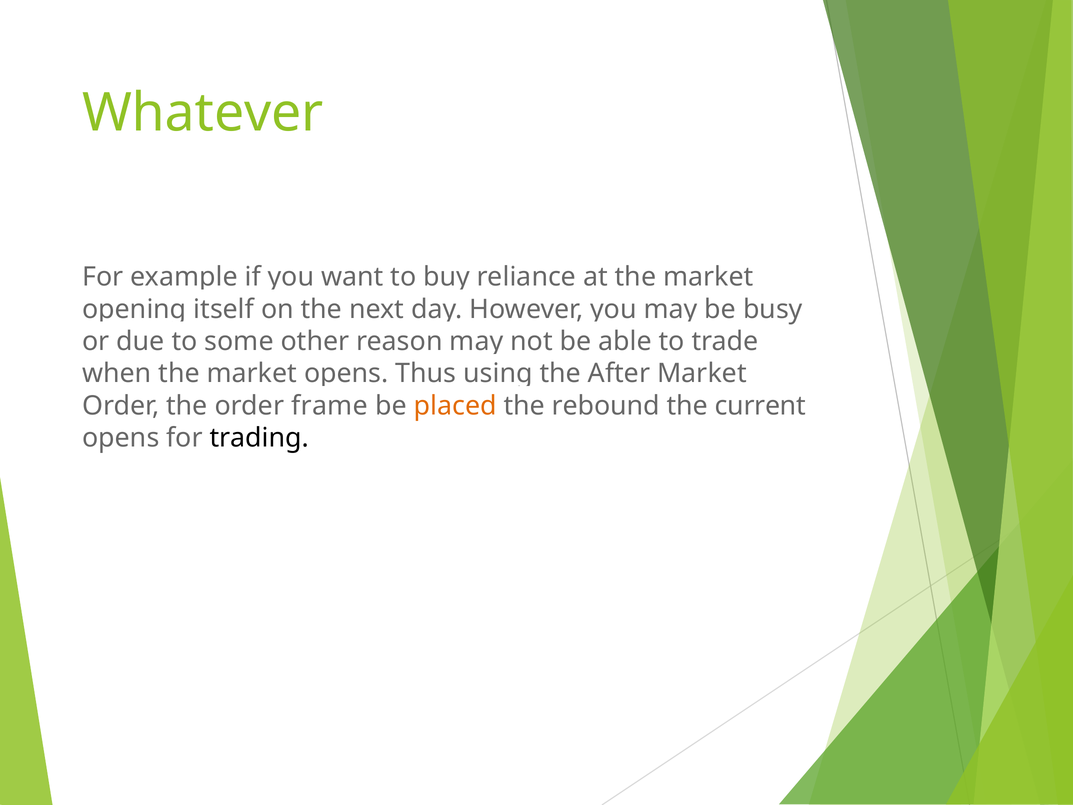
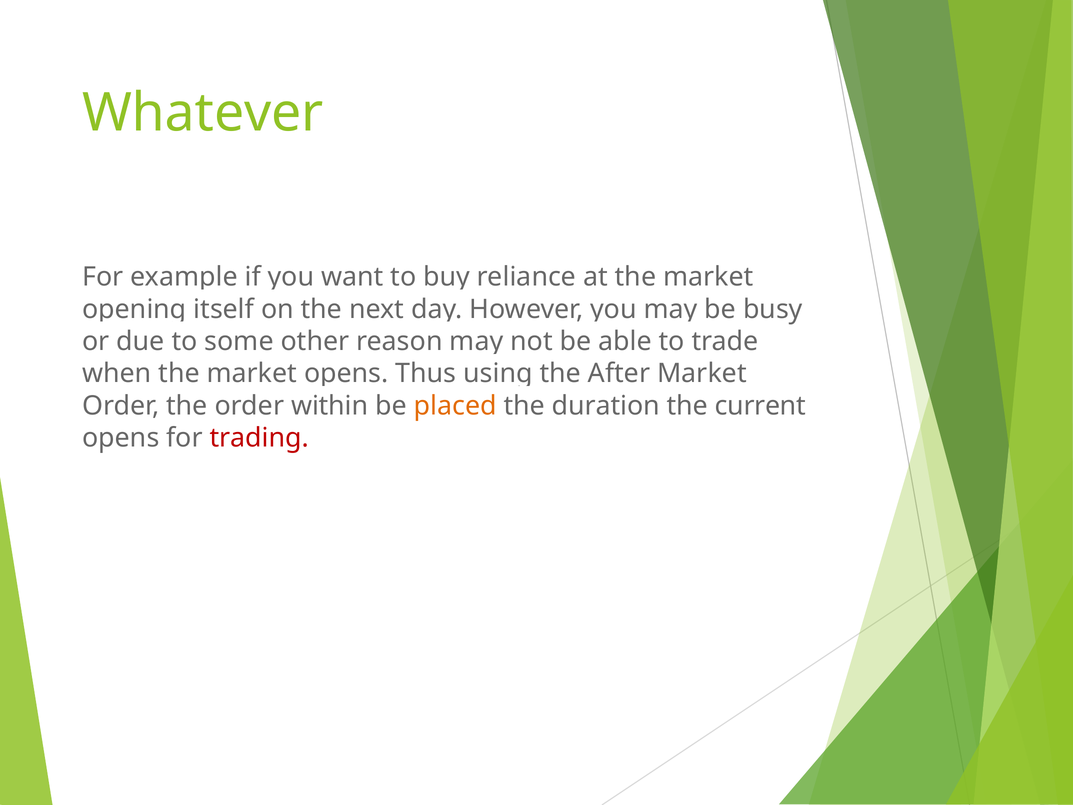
frame: frame -> within (330, 406)
rebound: rebound -> duration (606, 406)
trading colour: black -> red (259, 438)
